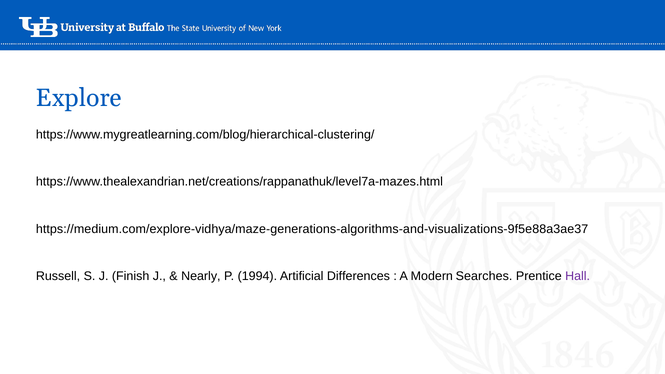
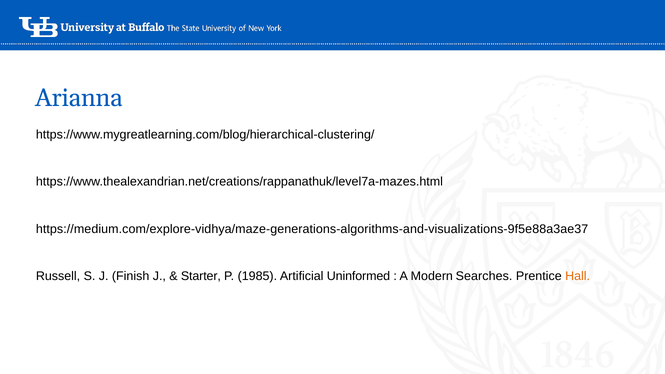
Explore: Explore -> Arianna (79, 98)
Nearly: Nearly -> Starter (201, 276)
1994: 1994 -> 1985 (257, 276)
Differences: Differences -> Uninformed (359, 276)
Hall colour: purple -> orange (578, 276)
